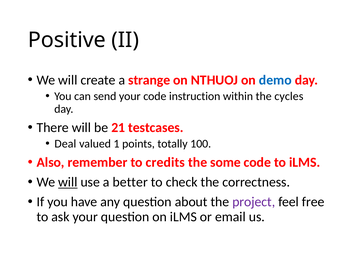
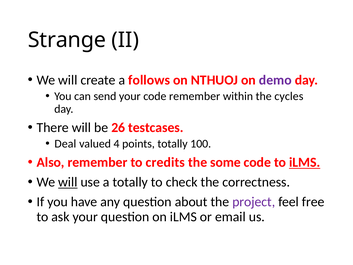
Positive: Positive -> Strange (67, 40)
strange: strange -> follows (149, 80)
demo colour: blue -> purple (275, 80)
code instruction: instruction -> remember (195, 96)
21: 21 -> 26 (118, 127)
1: 1 -> 4 (117, 144)
iLMS underline: none -> present (305, 162)
a better: better -> totally (130, 182)
